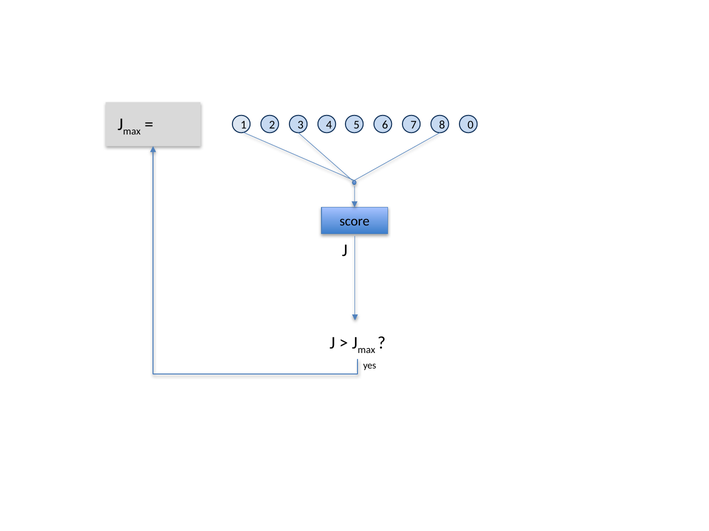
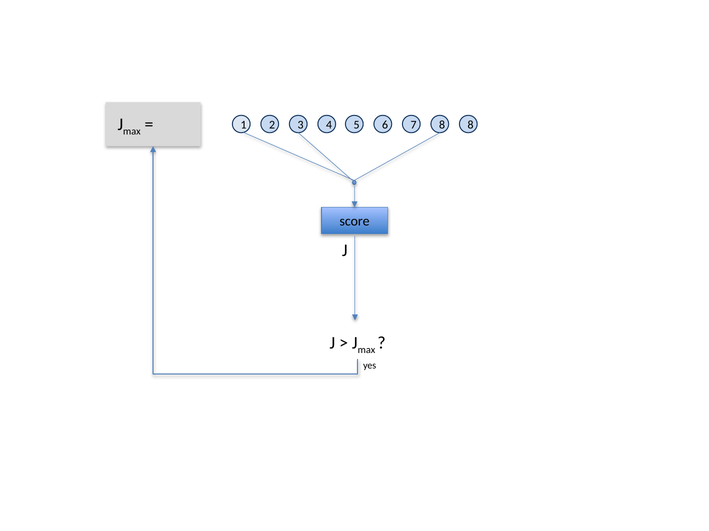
8 0: 0 -> 8 (471, 125)
